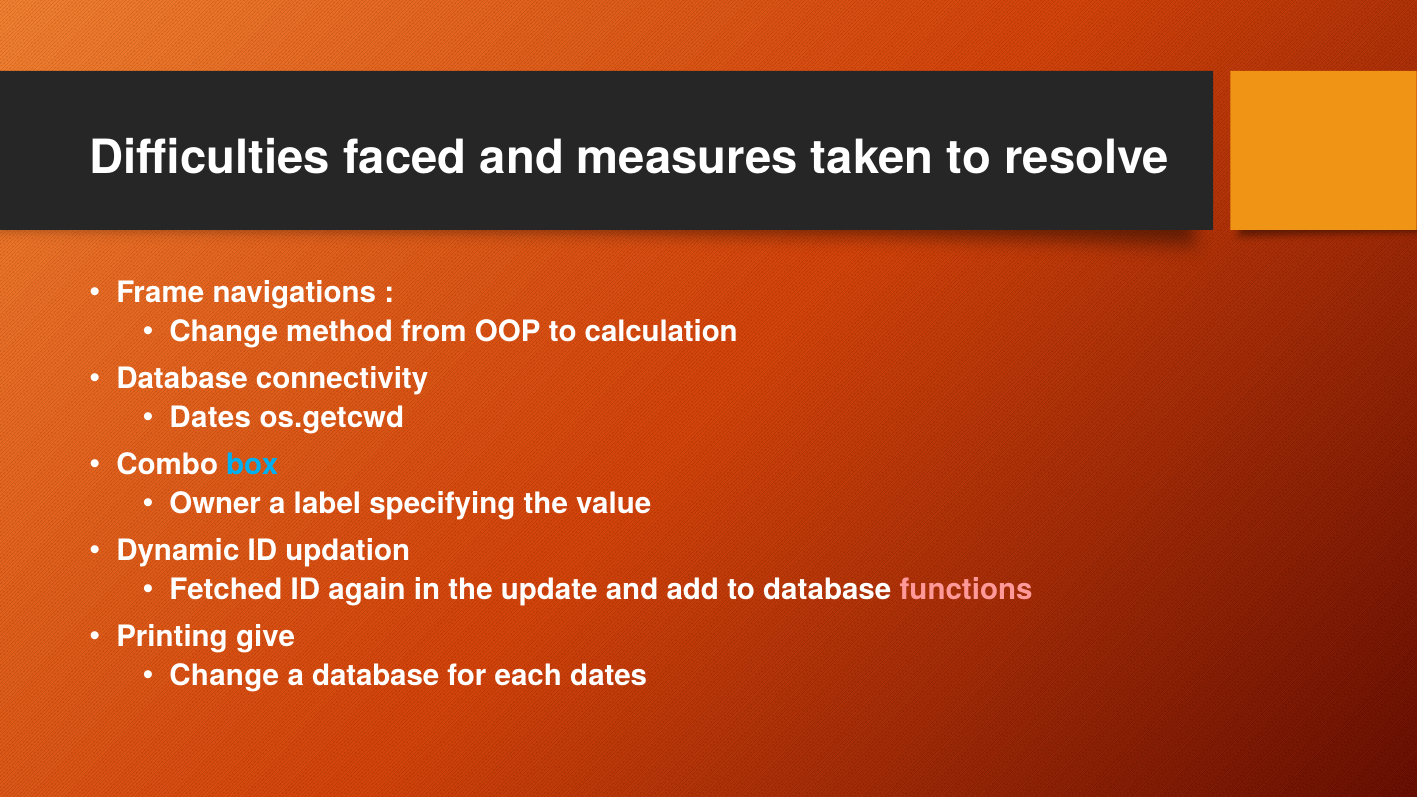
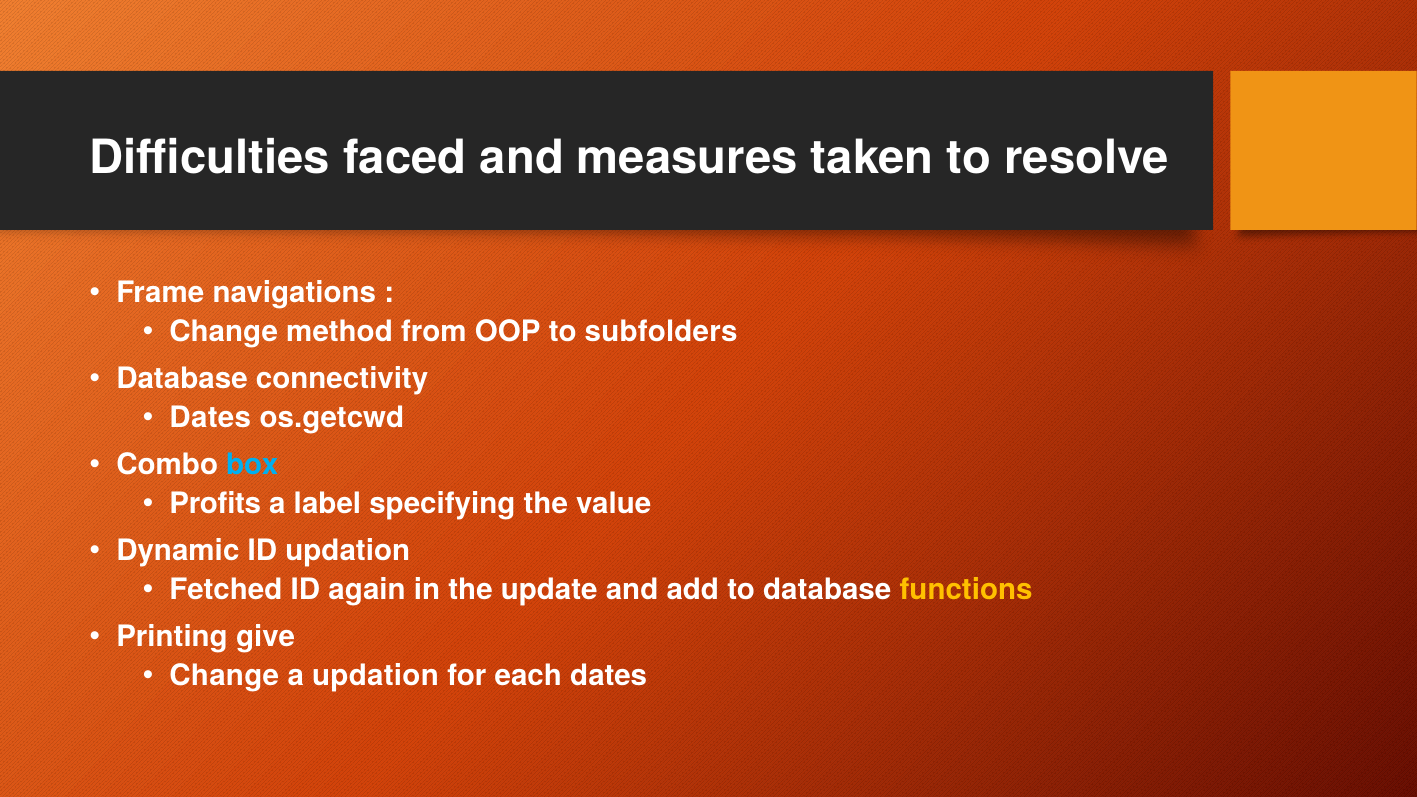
calculation: calculation -> subfolders (661, 332)
Owner: Owner -> Profits (215, 504)
functions colour: pink -> yellow (966, 590)
a database: database -> updation (375, 676)
